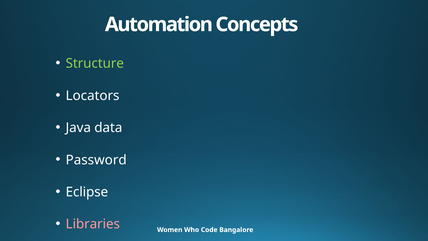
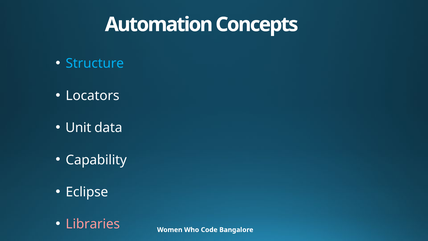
Structure colour: light green -> light blue (95, 63)
Java: Java -> Unit (78, 128)
Password: Password -> Capability (96, 160)
